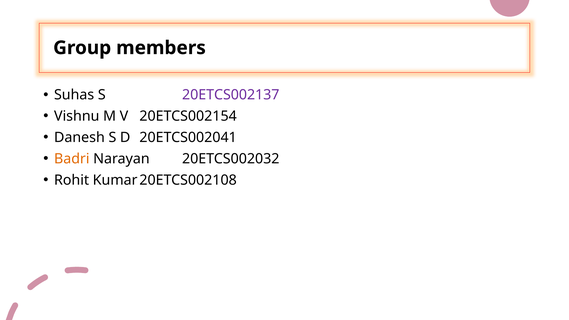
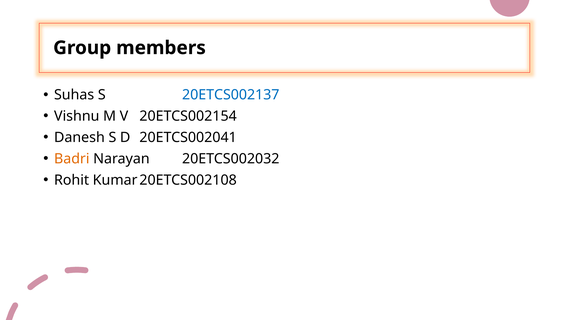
20ETCS002137 colour: purple -> blue (231, 95)
